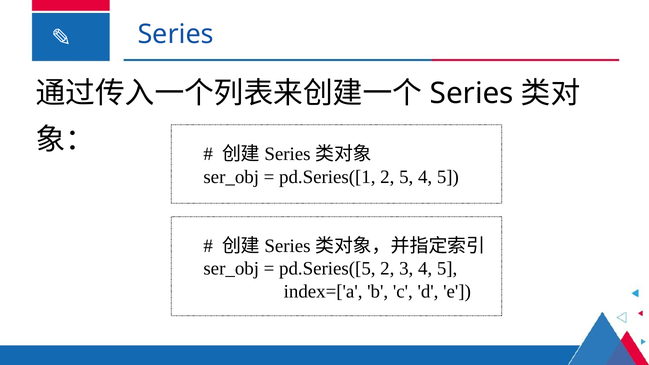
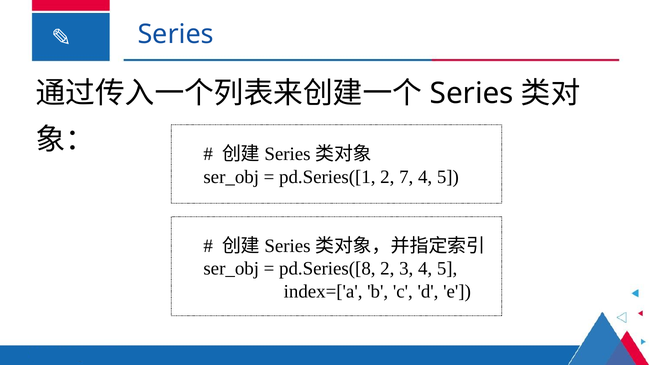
2 5: 5 -> 7 (406, 177)
pd.Series([5: pd.Series([5 -> pd.Series([8 (327, 269)
